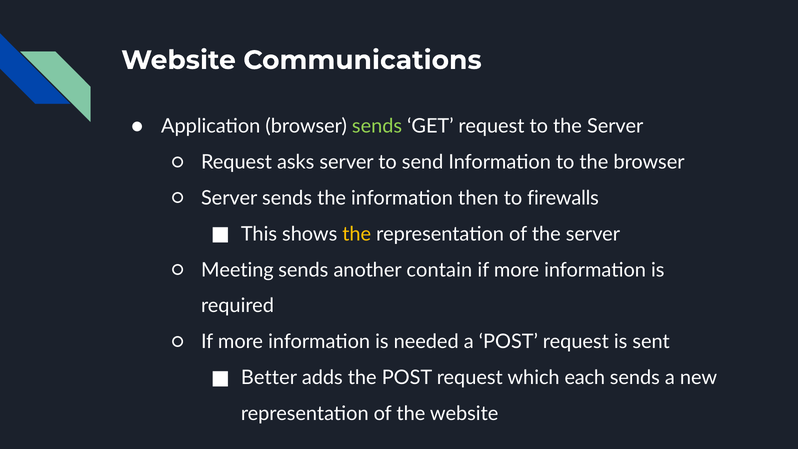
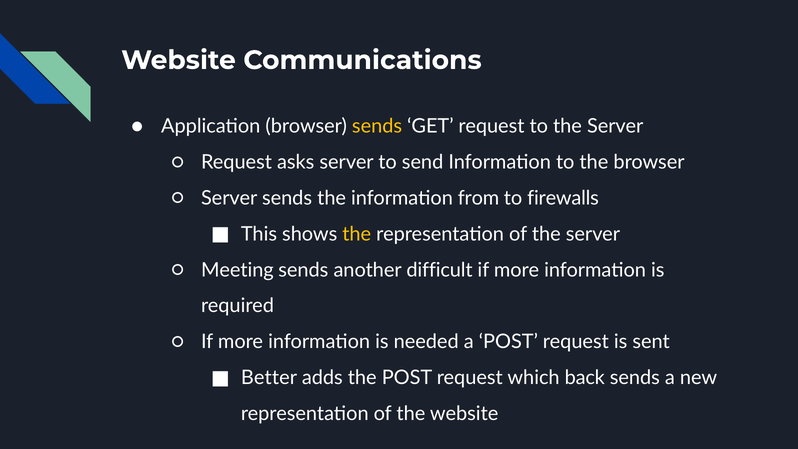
sends colour: light green -> yellow (377, 126)
then: then -> from (478, 198)
contain: contain -> difficult (439, 270)
each: each -> back (585, 378)
